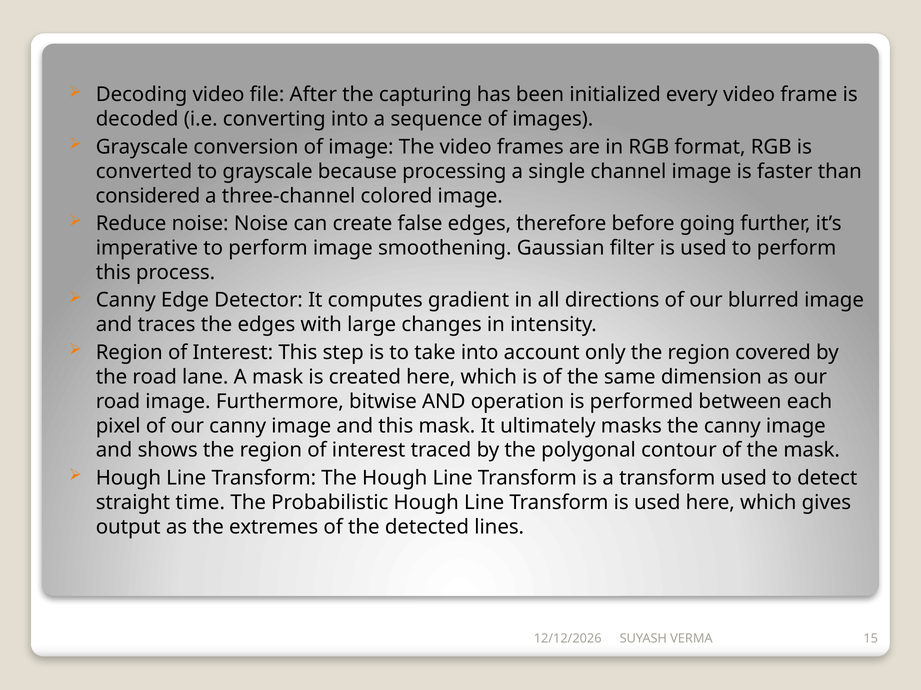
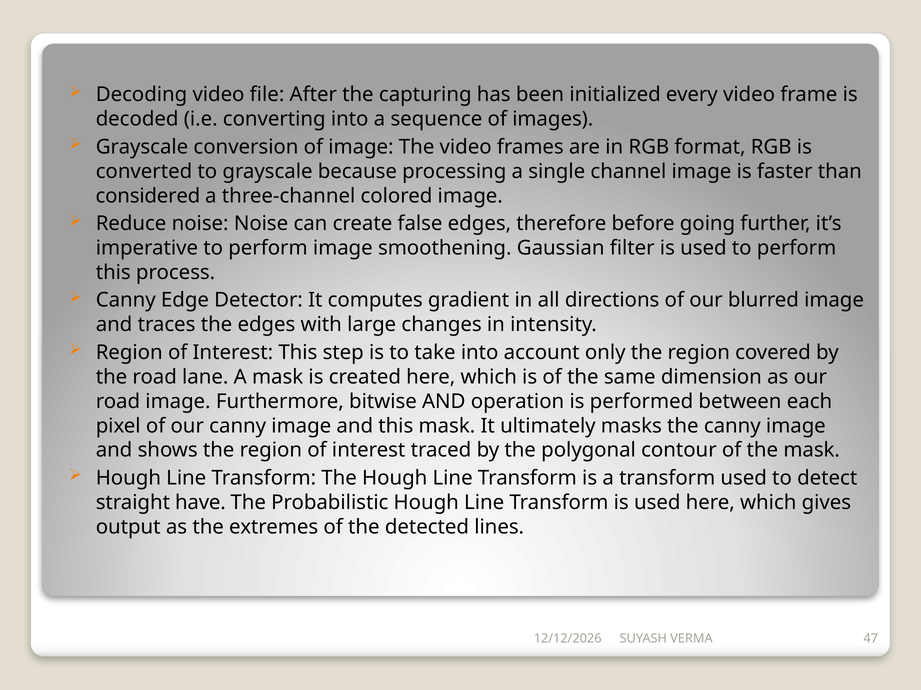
time: time -> have (200, 503)
15: 15 -> 47 (871, 639)
